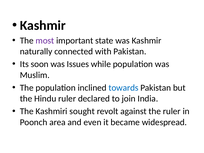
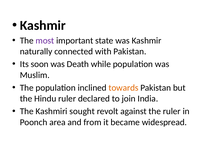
Issues: Issues -> Death (78, 64)
towards colour: blue -> orange (124, 88)
even: even -> from (93, 122)
